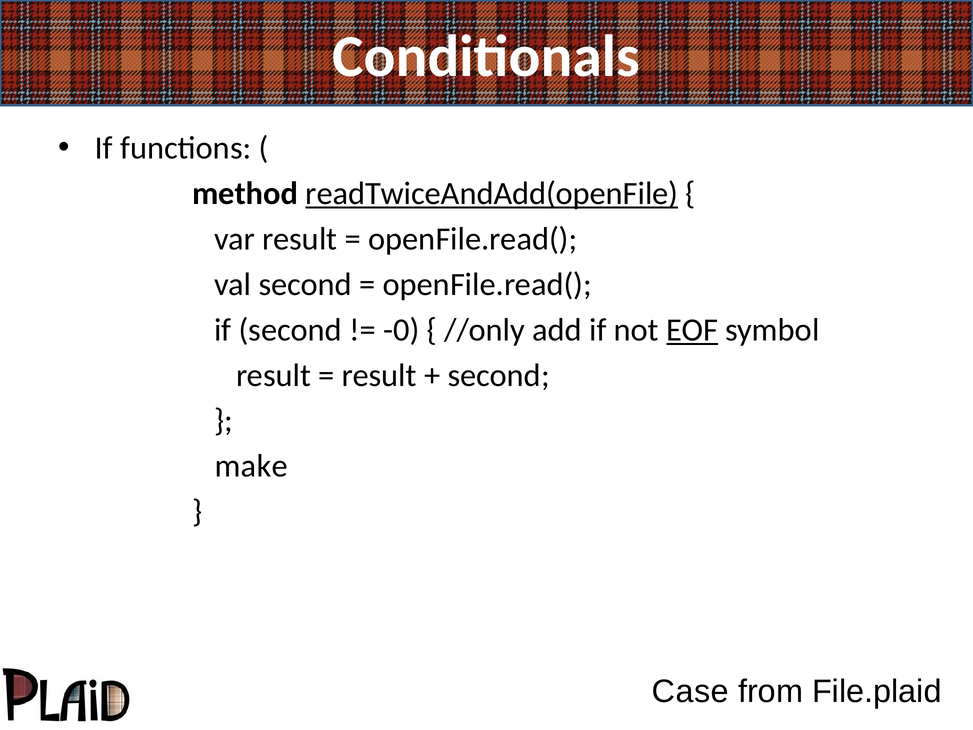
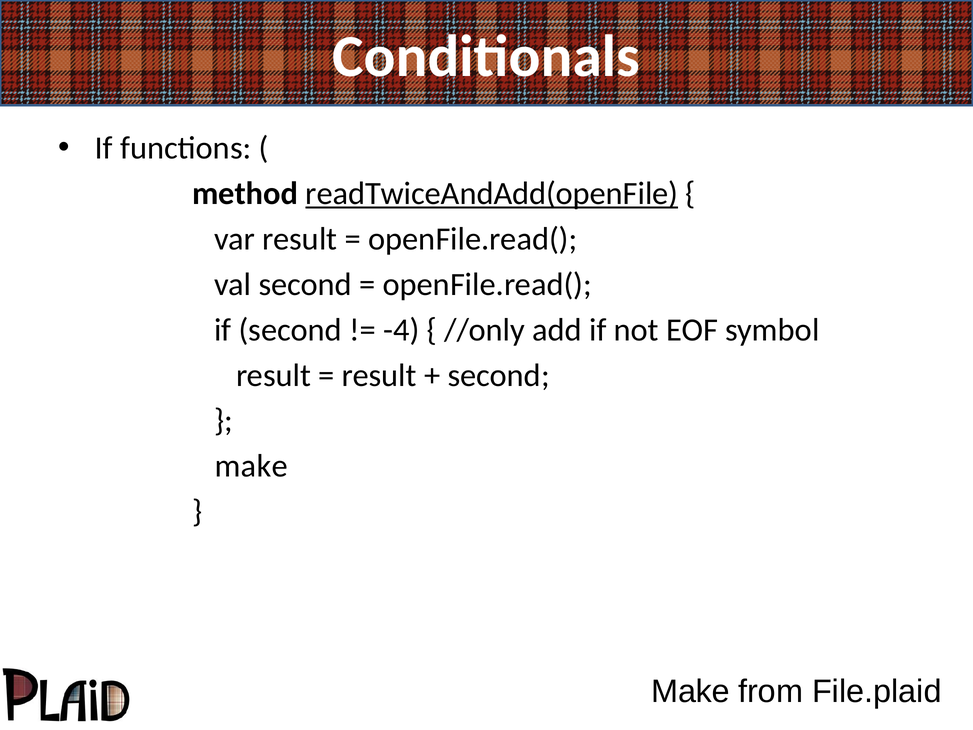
-0: -0 -> -4 (401, 330)
EOF underline: present -> none (692, 330)
Case: Case -> Make (691, 691)
